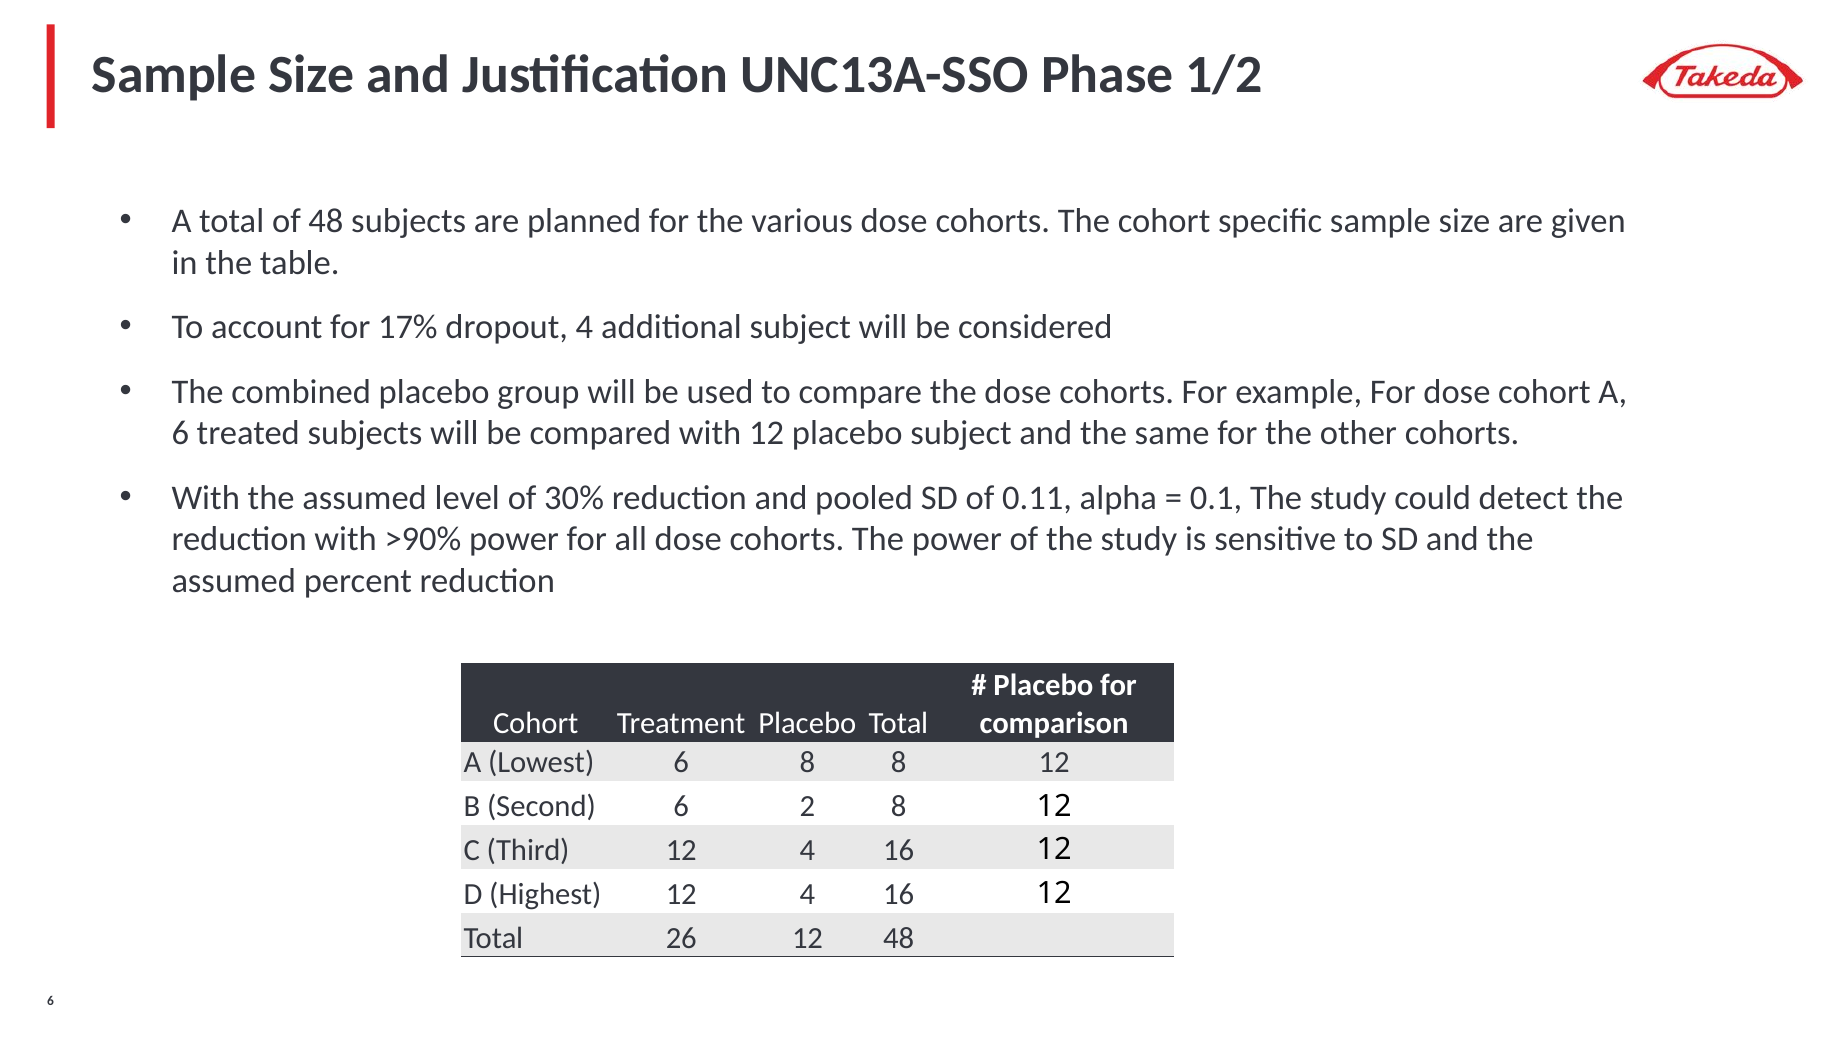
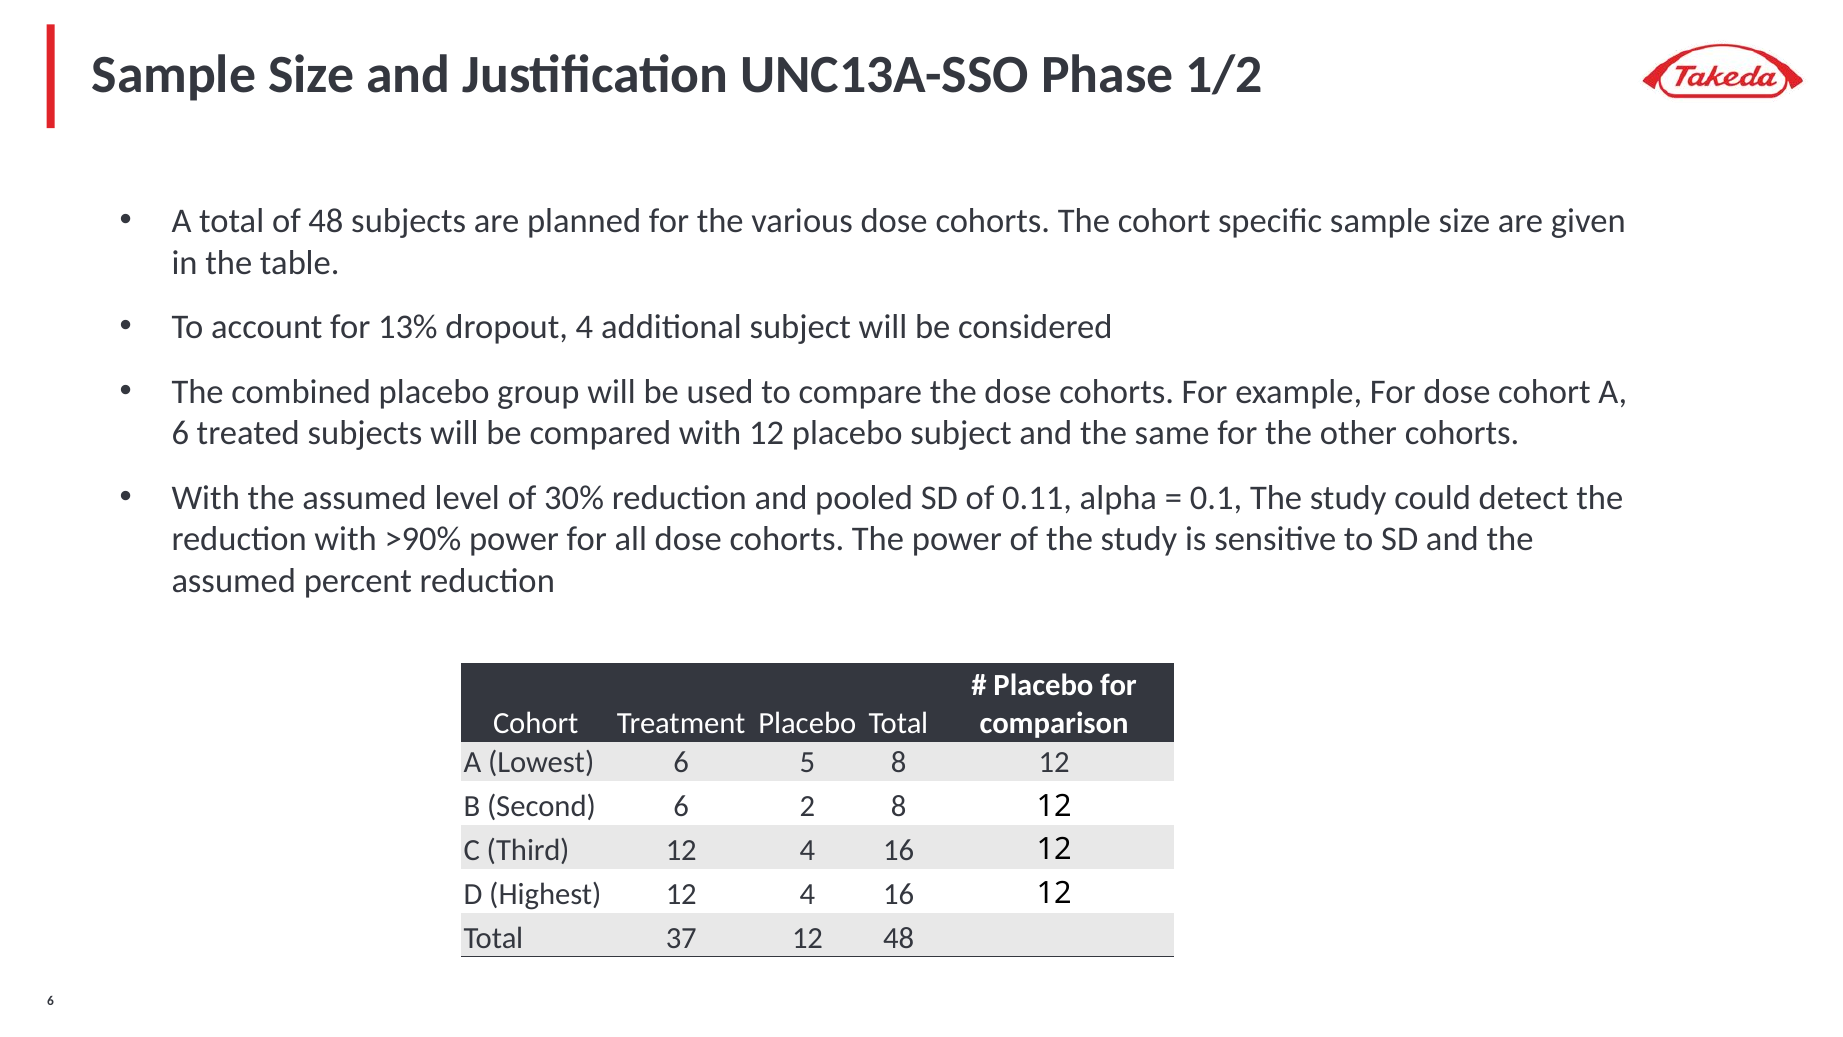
17%: 17% -> 13% (408, 327)
6 8: 8 -> 5 (807, 763)
26: 26 -> 37 (681, 938)
